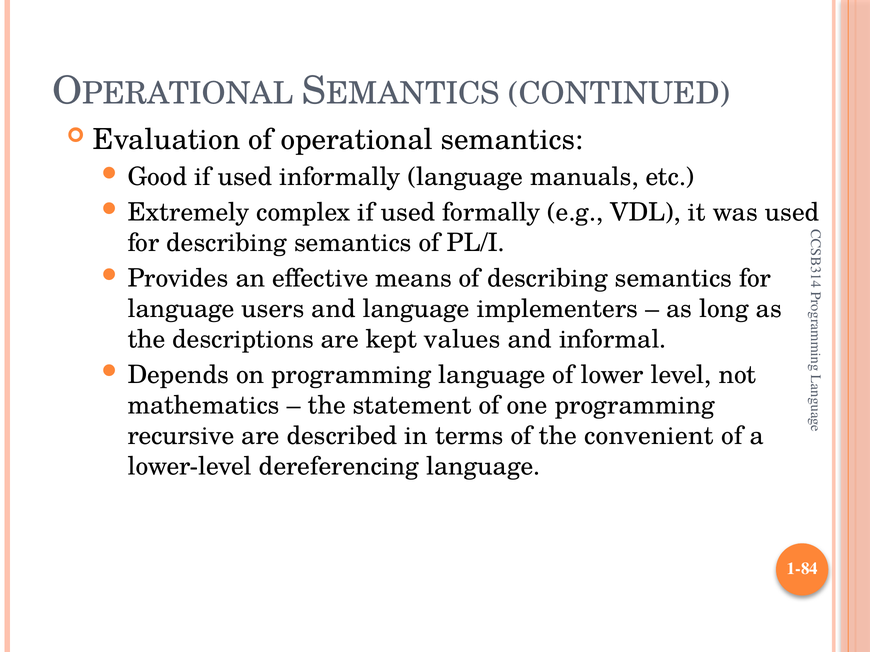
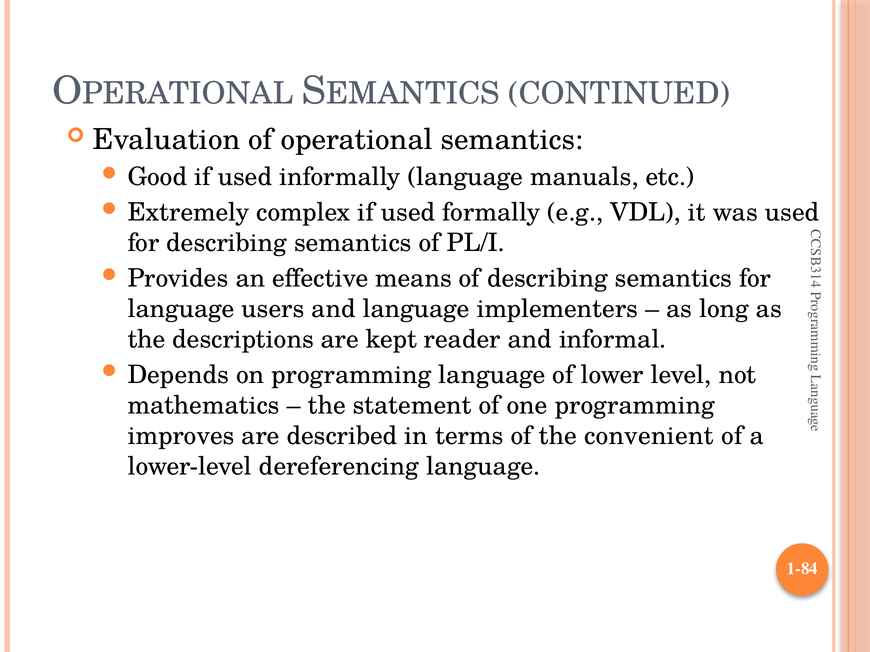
values: values -> reader (462, 340)
recursive: recursive -> improves (181, 436)
